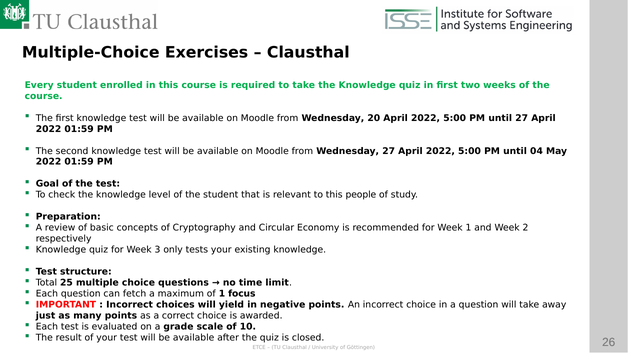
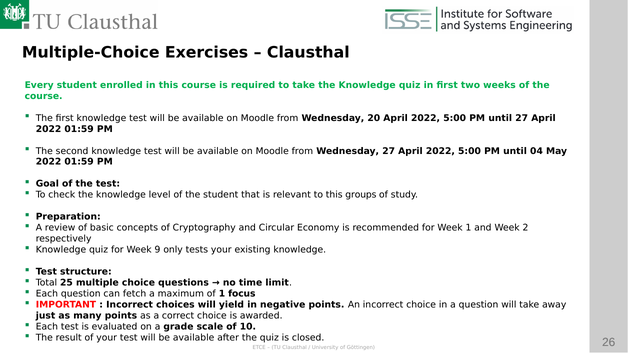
people: people -> groups (361, 195)
3: 3 -> 9 (158, 250)
